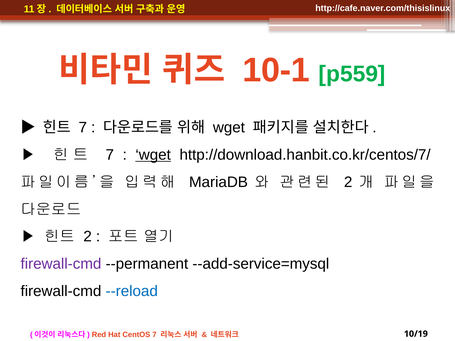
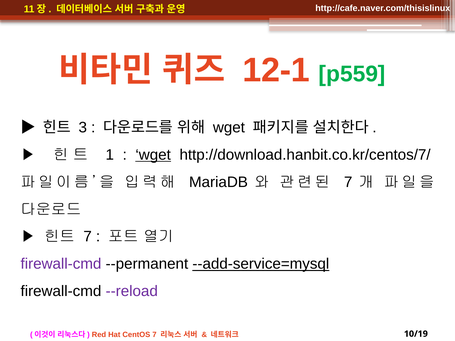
10-1: 10-1 -> 12-1 (276, 70)
7: 7 -> 3 (83, 128)
7: 7 -> 1 (110, 155)
2: 2 -> 7 (348, 182)
2: 2 -> 7 (88, 237)
--add-service=mysql underline: none -> present (261, 264)
--reload colour: blue -> purple (132, 291)
